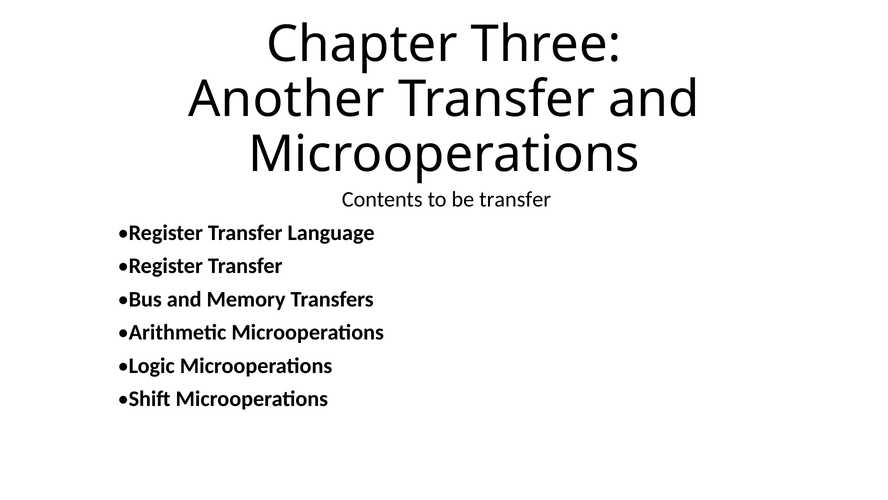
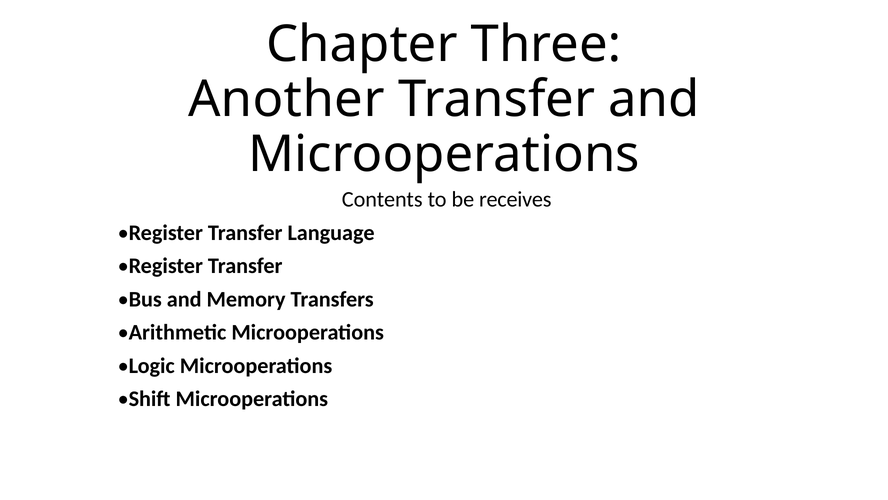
be transfer: transfer -> receives (515, 199)
